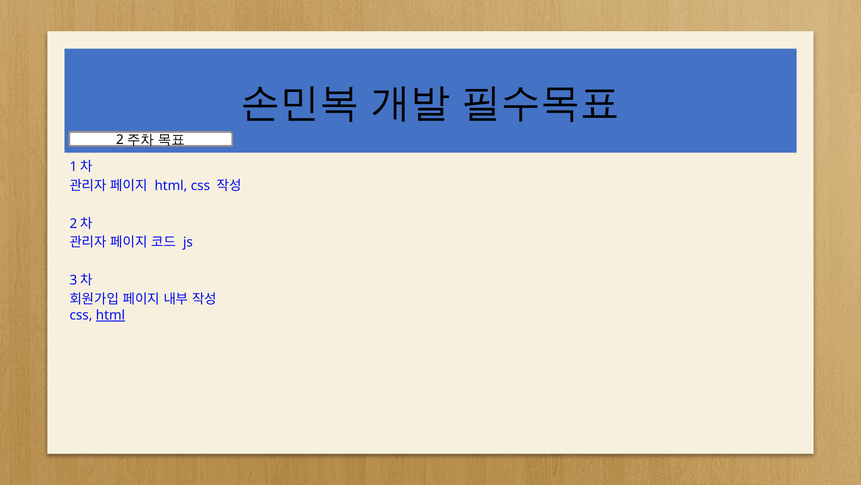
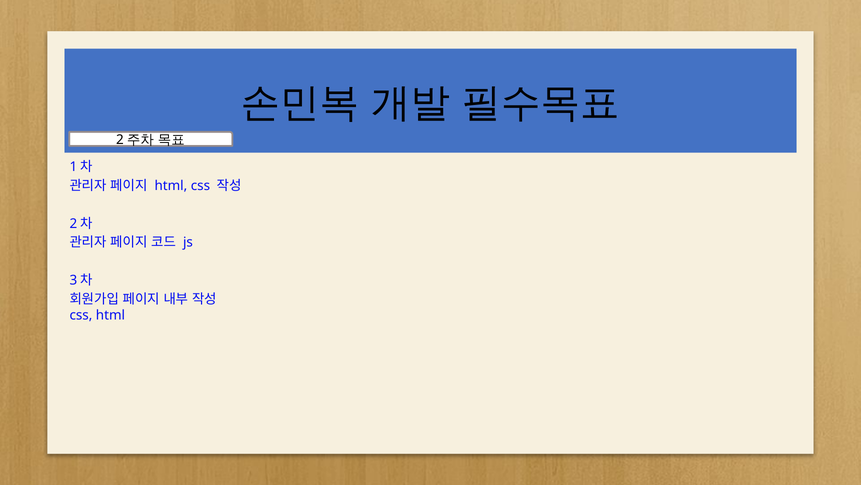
html underline: present -> none (110, 315)
